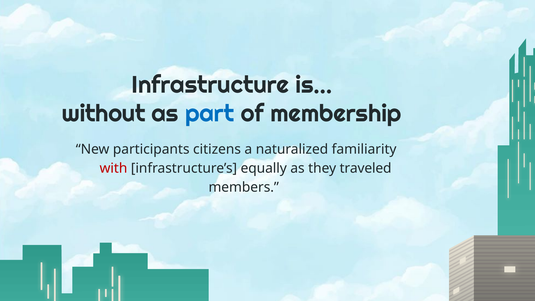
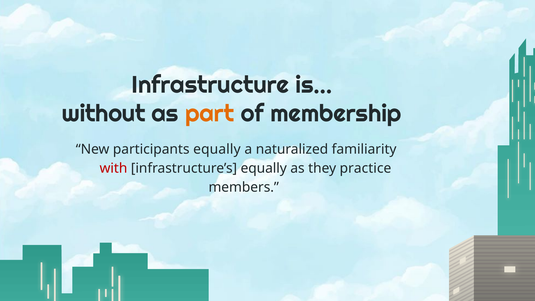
part colour: blue -> orange (210, 114)
participants citizens: citizens -> equally (217, 149)
traveled: traveled -> practice (365, 168)
